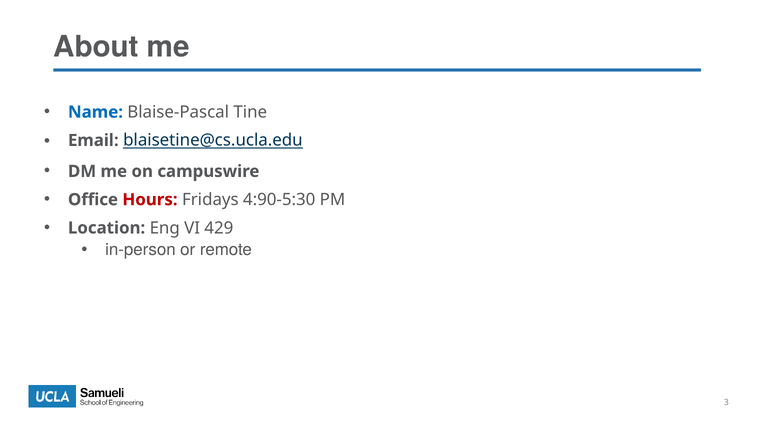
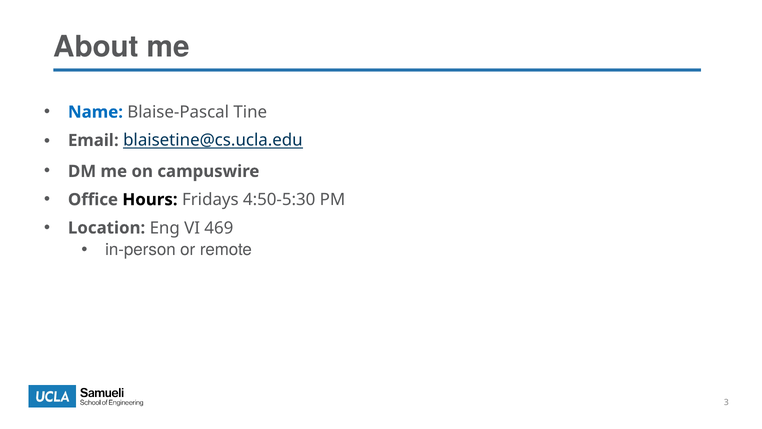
Hours colour: red -> black (150, 199)
4:90-5:30: 4:90-5:30 -> 4:50-5:30 (279, 199)
429: 429 -> 469 (219, 228)
